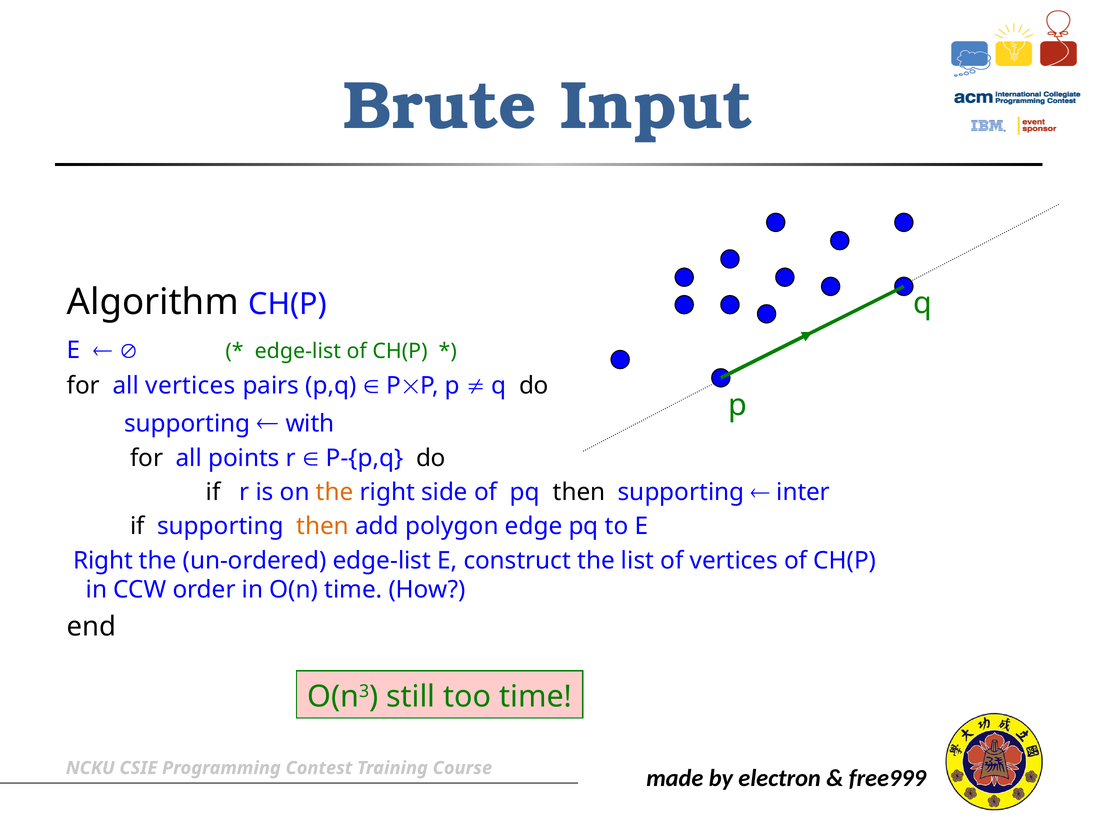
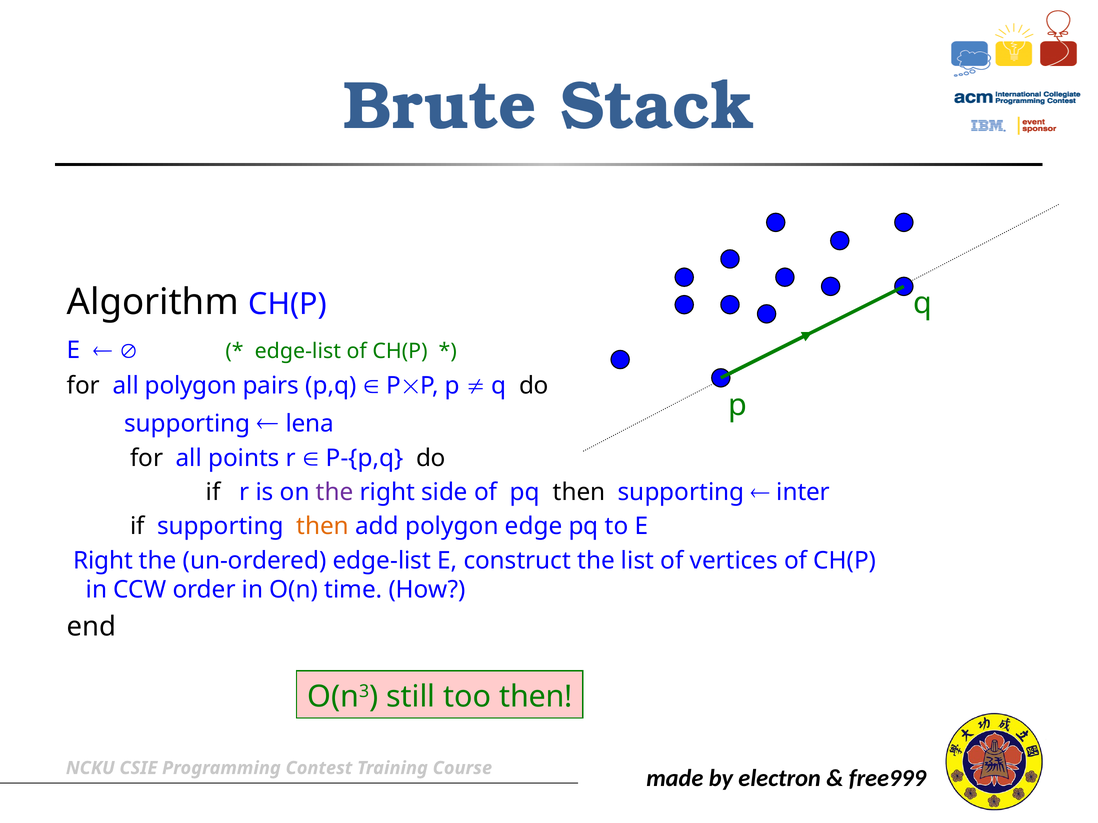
Input: Input -> Stack (657, 106)
all vertices: vertices -> polygon (191, 386)
with: with -> lena (310, 424)
the colour: orange -> purple (335, 493)
too time: time -> then (536, 697)
